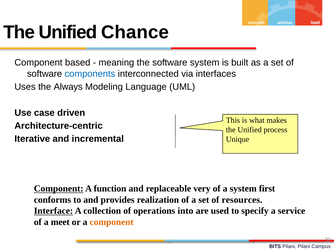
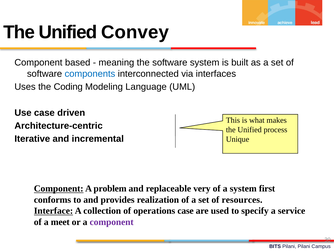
Chance: Chance -> Convey (135, 32)
Always: Always -> Coding (68, 87)
function: function -> problem (110, 188)
operations into: into -> case (186, 210)
component colour: orange -> purple (112, 222)
